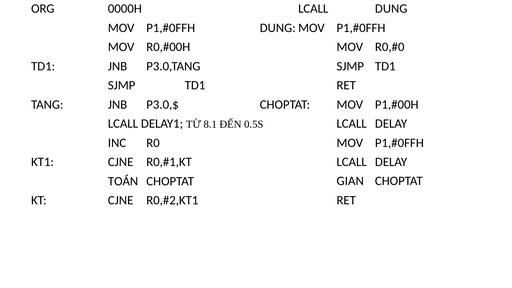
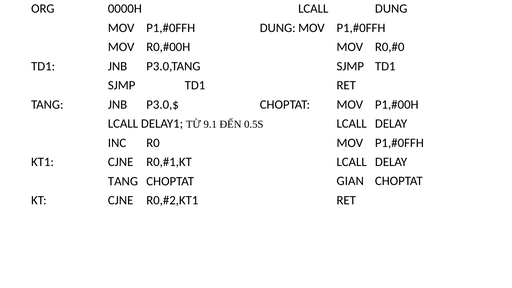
8.1: 8.1 -> 9.1 (210, 124)
TOÁN: TOÁN -> TANG (123, 181)
